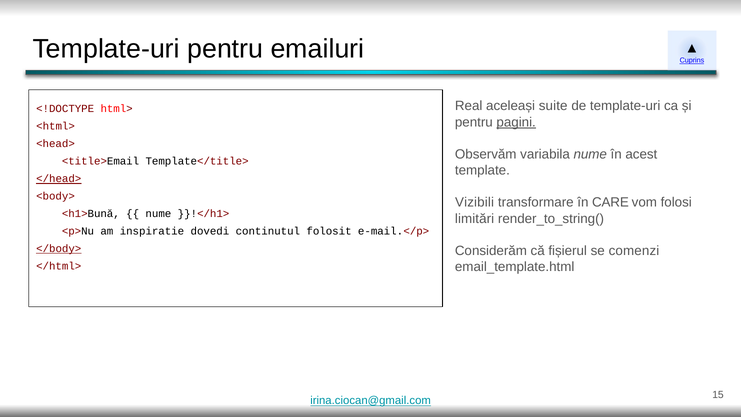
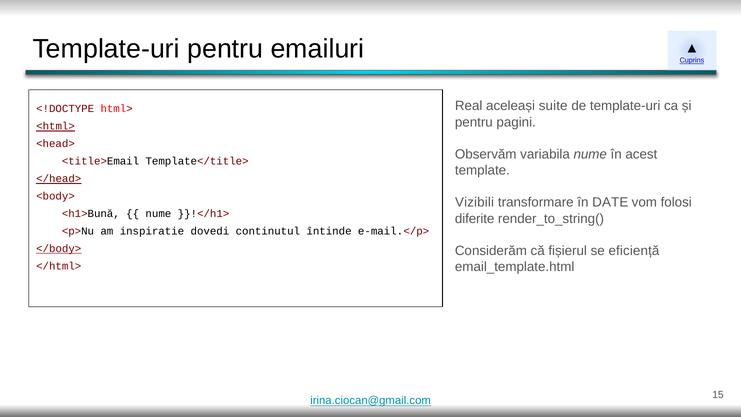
pagini underline: present -> none (516, 122)
<html> underline: none -> present (56, 126)
CARE: CARE -> DATE (610, 202)
limitări: limitări -> diferite (475, 219)
folosit: folosit -> întinde (329, 231)
comenzi: comenzi -> eficiență (634, 251)
